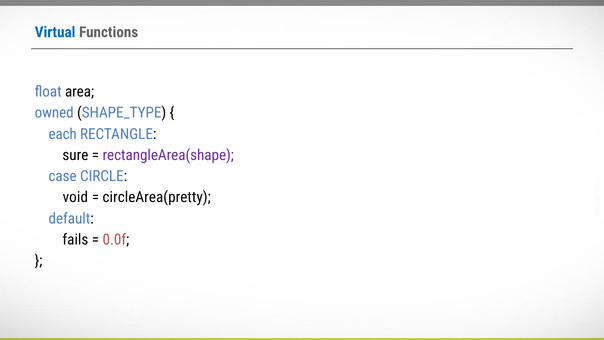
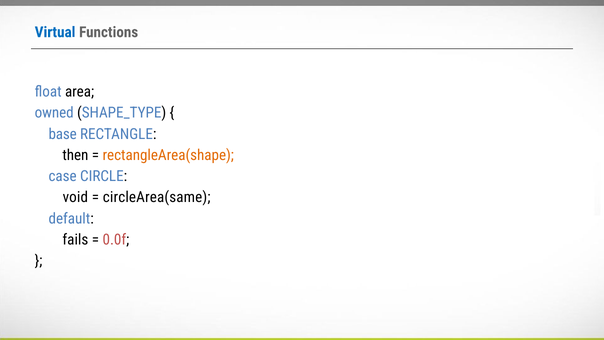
each: each -> base (63, 134)
sure: sure -> then (75, 155)
rectangleArea(shape colour: purple -> orange (168, 155)
circleArea(pretty: circleArea(pretty -> circleArea(same (157, 197)
